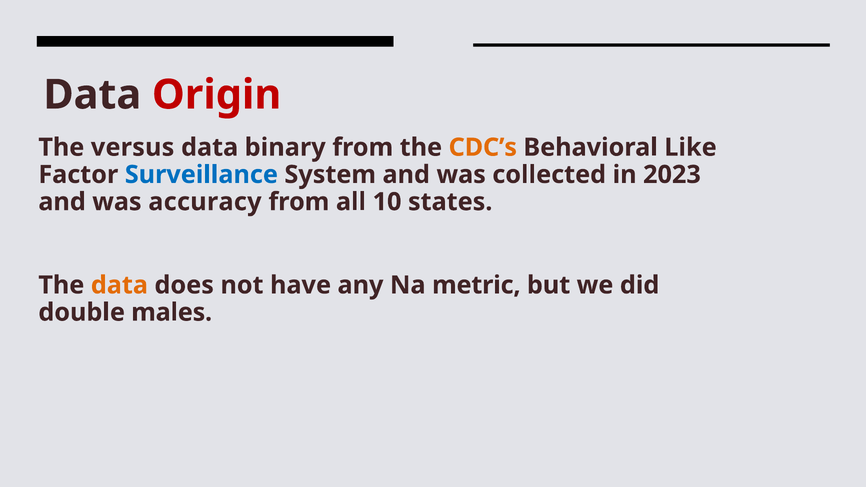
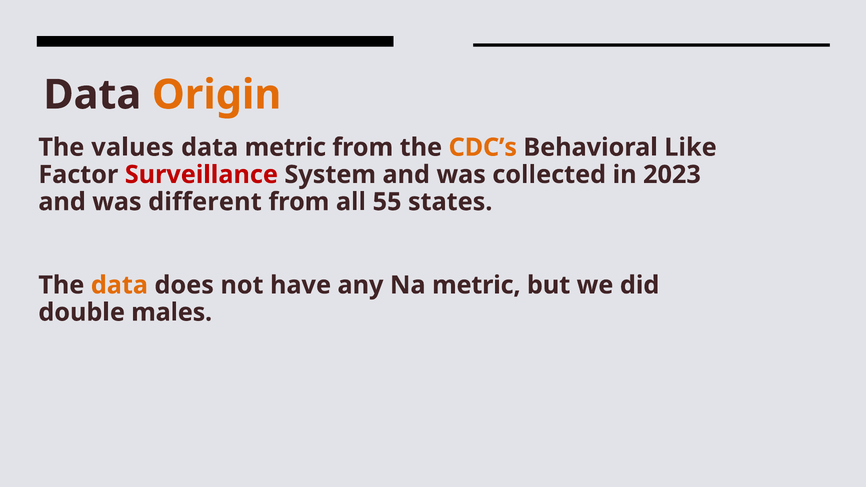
Origin colour: red -> orange (217, 95)
versus: versus -> values (133, 147)
data binary: binary -> metric (285, 147)
Surveillance colour: blue -> red (201, 175)
accuracy: accuracy -> different (205, 202)
10: 10 -> 55 (387, 202)
